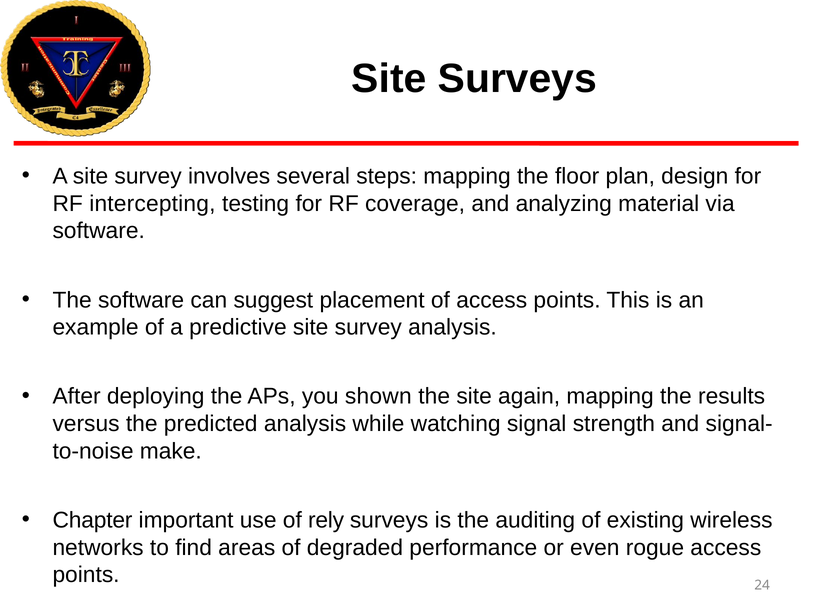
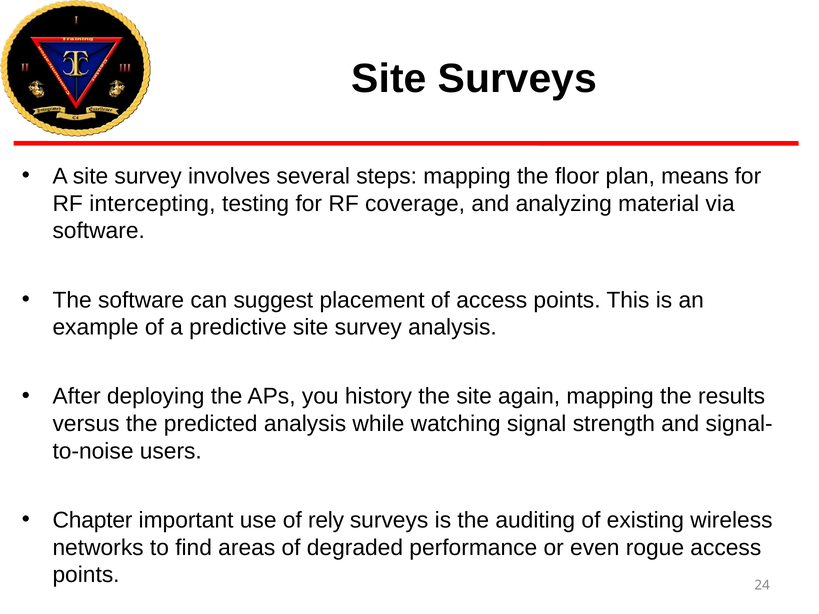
design: design -> means (695, 176)
shown: shown -> history (378, 397)
make: make -> users (171, 451)
